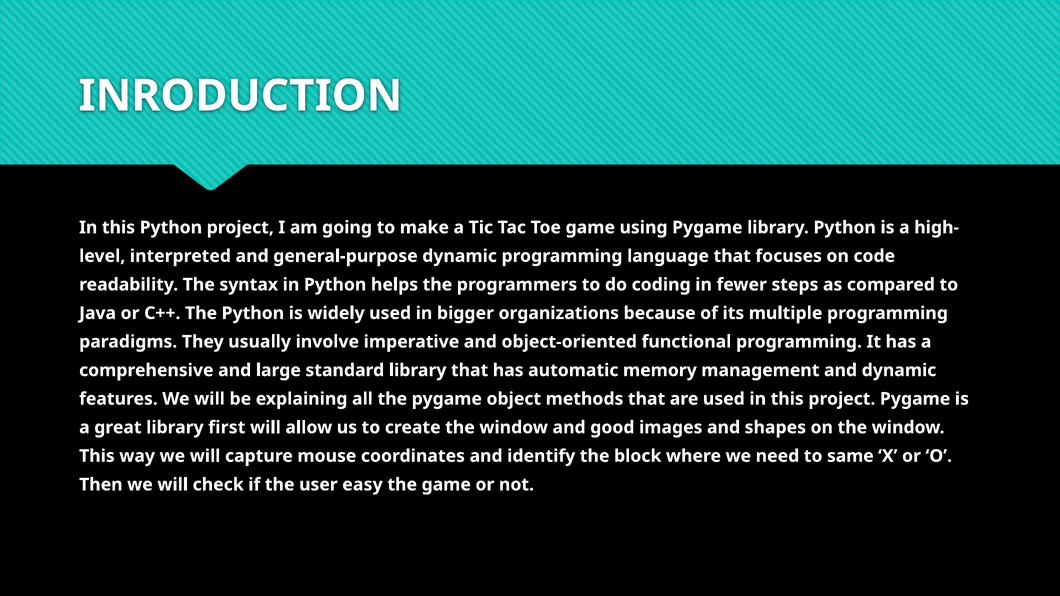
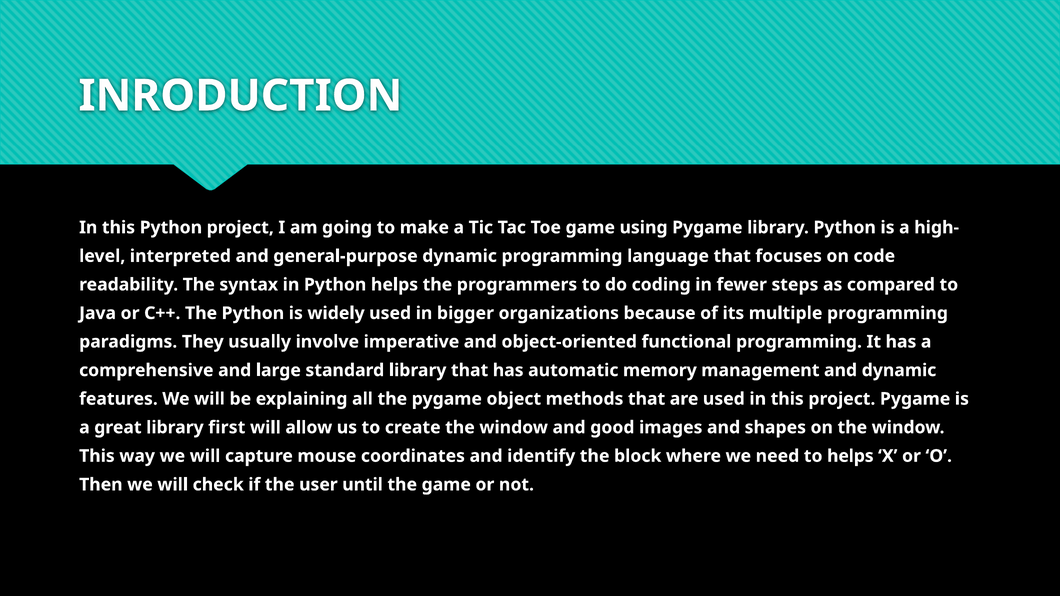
to same: same -> helps (850, 456)
easy: easy -> until (363, 485)
